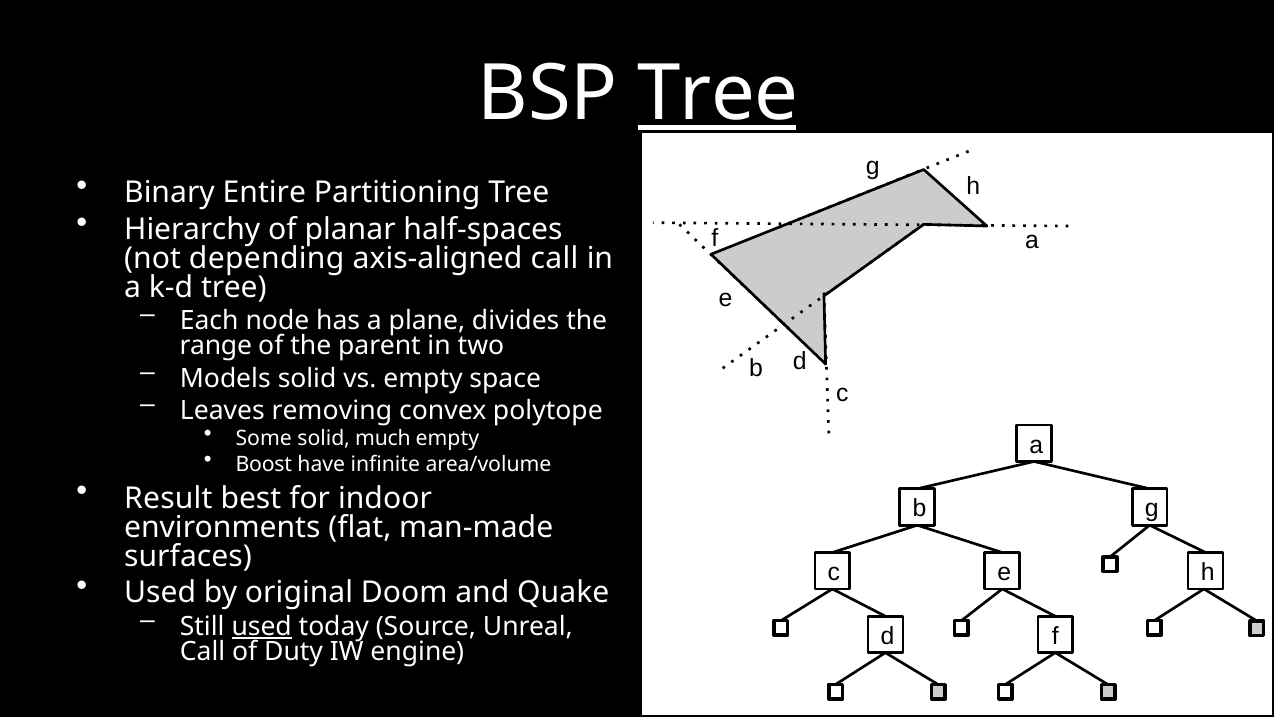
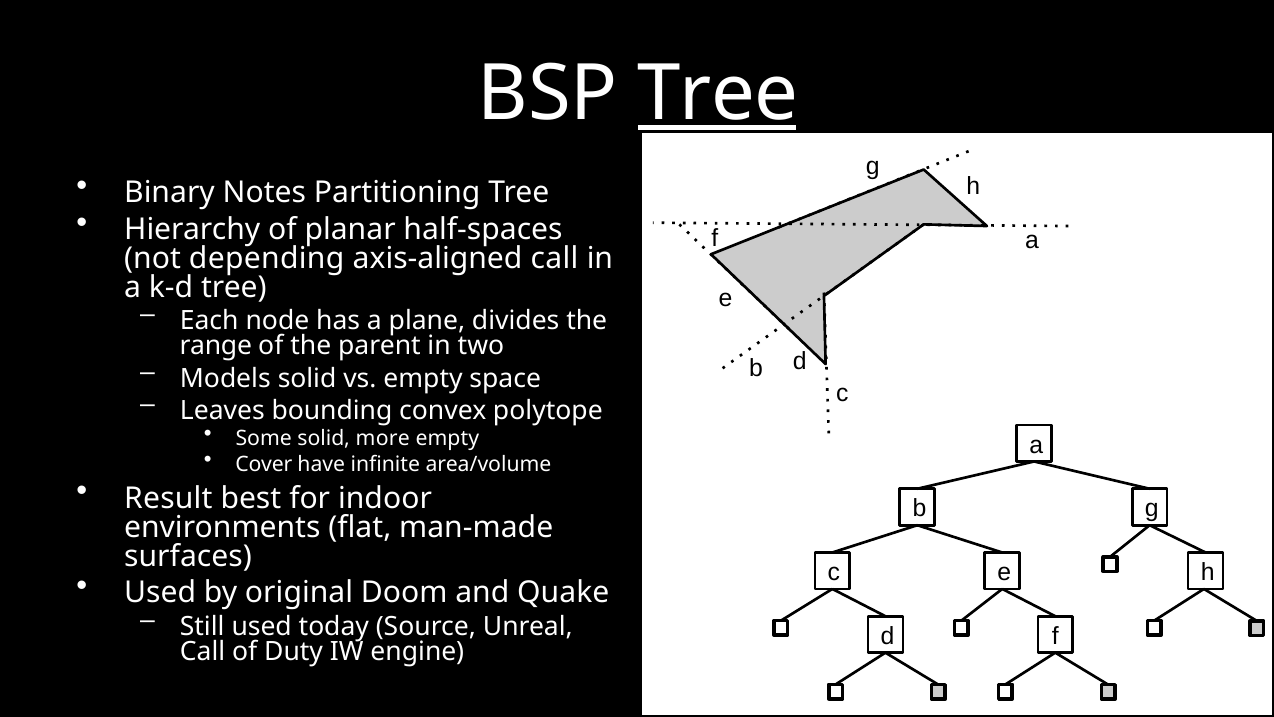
Entire: Entire -> Notes (264, 193)
removing: removing -> bounding (332, 411)
much: much -> more (383, 438)
Boost: Boost -> Cover (264, 464)
used underline: present -> none (262, 626)
